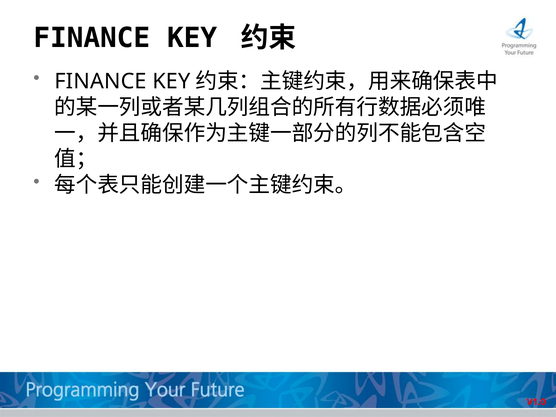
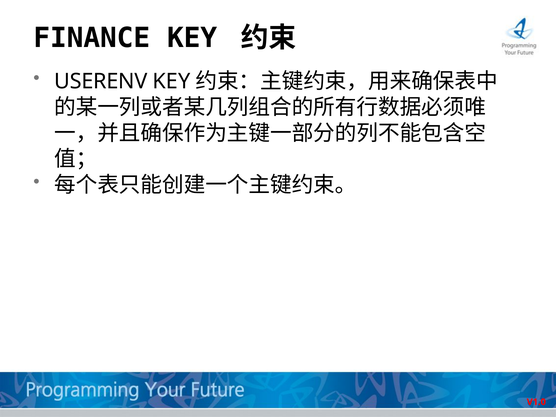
FINANCE: FINANCE -> USERENV (101, 81)
